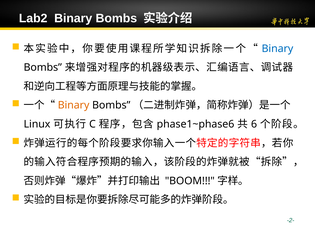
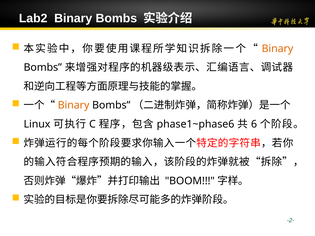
Binary colour: blue -> orange (277, 49)
